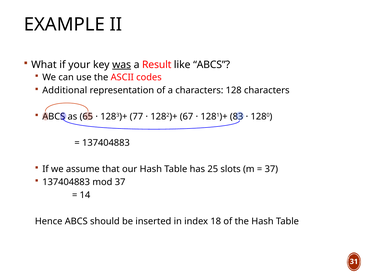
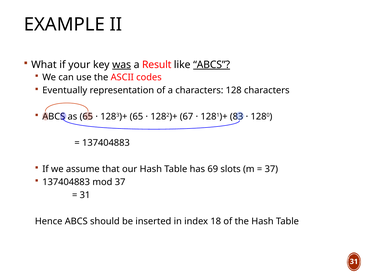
ABCS underline: none -> present (212, 65)
Additional: Additional -> Eventually (65, 90)
1283)+ 77: 77 -> 65 (136, 117)
25: 25 -> 69 (213, 169)
14: 14 -> 31 (85, 195)
